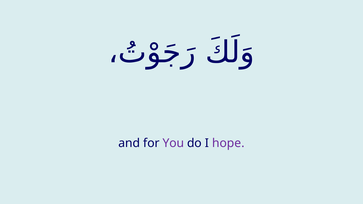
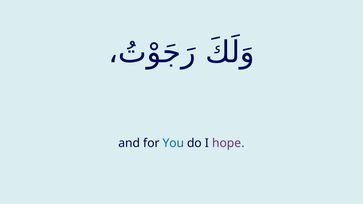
You colour: purple -> blue (173, 143)
